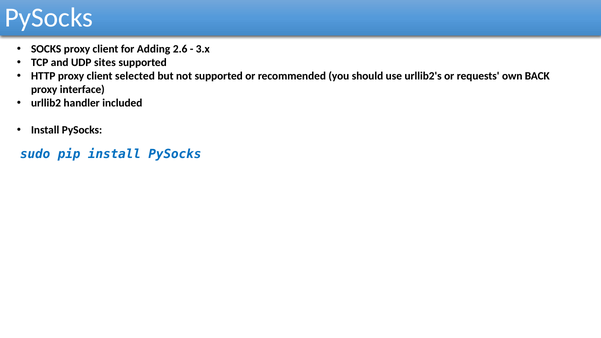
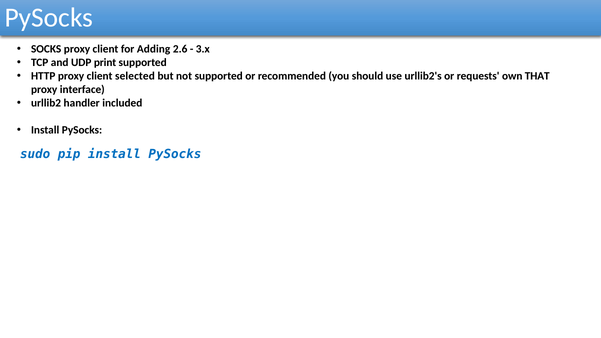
sites: sites -> print (105, 63)
BACK: BACK -> THAT (537, 76)
